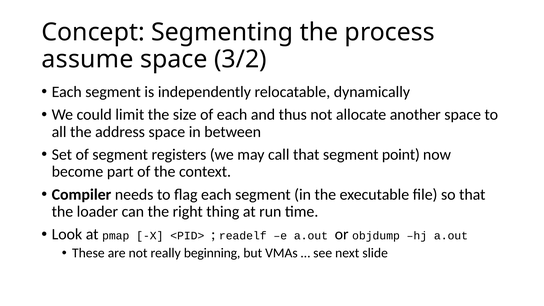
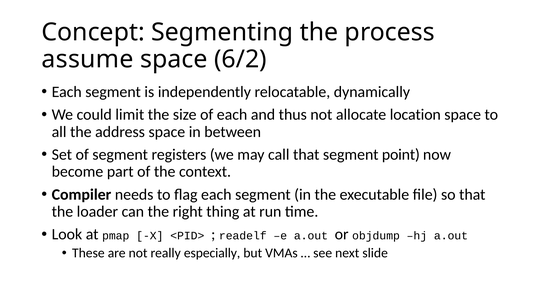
3/2: 3/2 -> 6/2 (240, 59)
another: another -> location (415, 115)
beginning: beginning -> especially (212, 253)
